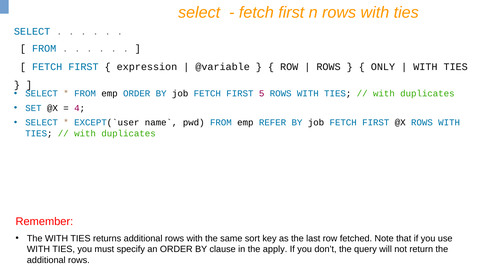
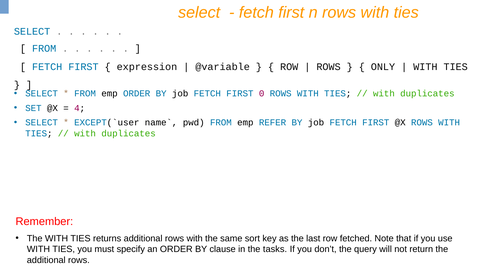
5: 5 -> 0 (262, 93)
apply: apply -> tasks (275, 249)
